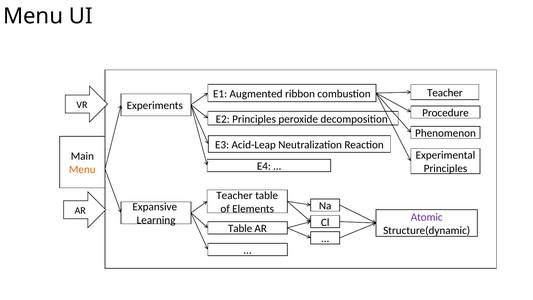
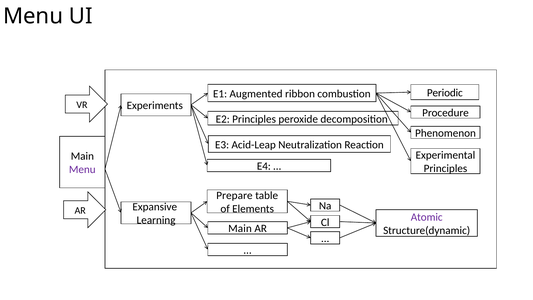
Teacher: Teacher -> Periodic (445, 93)
Menu colour: orange -> purple (82, 169)
Teacher: Teacher -> Prepare (234, 195)
Table: Table -> Main (240, 229)
